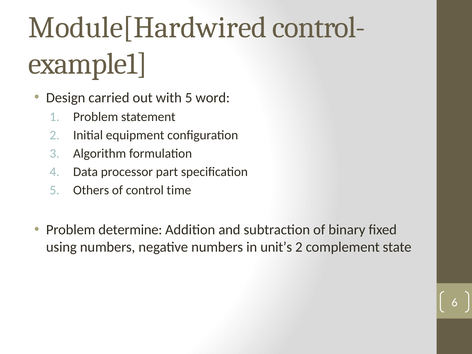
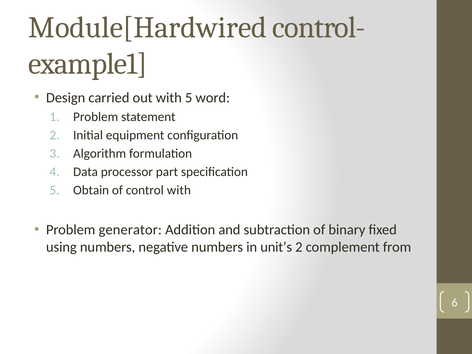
Others: Others -> Obtain (91, 190)
control time: time -> with (179, 190)
determine: determine -> generator (130, 230)
state: state -> from (397, 247)
